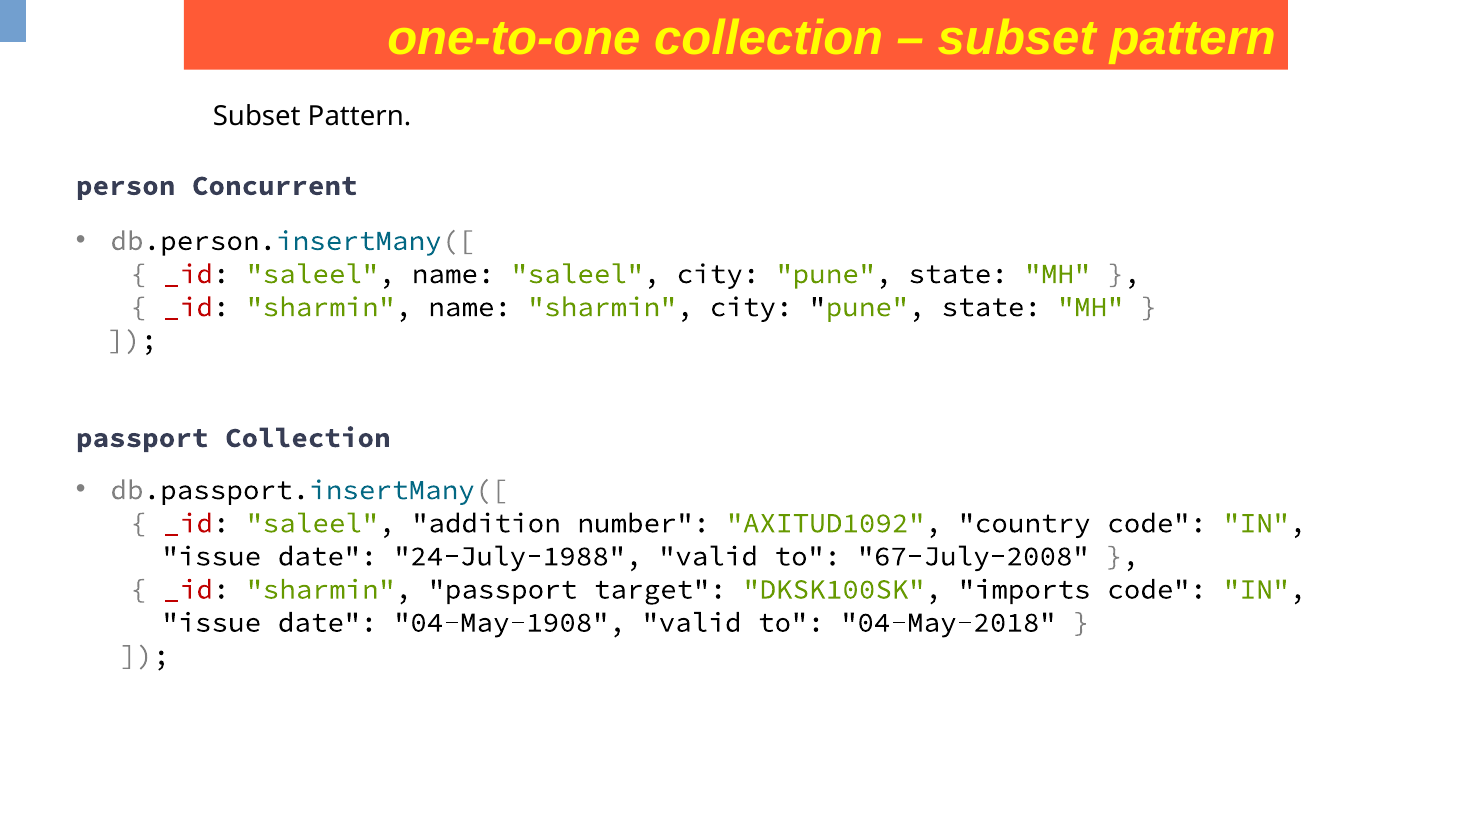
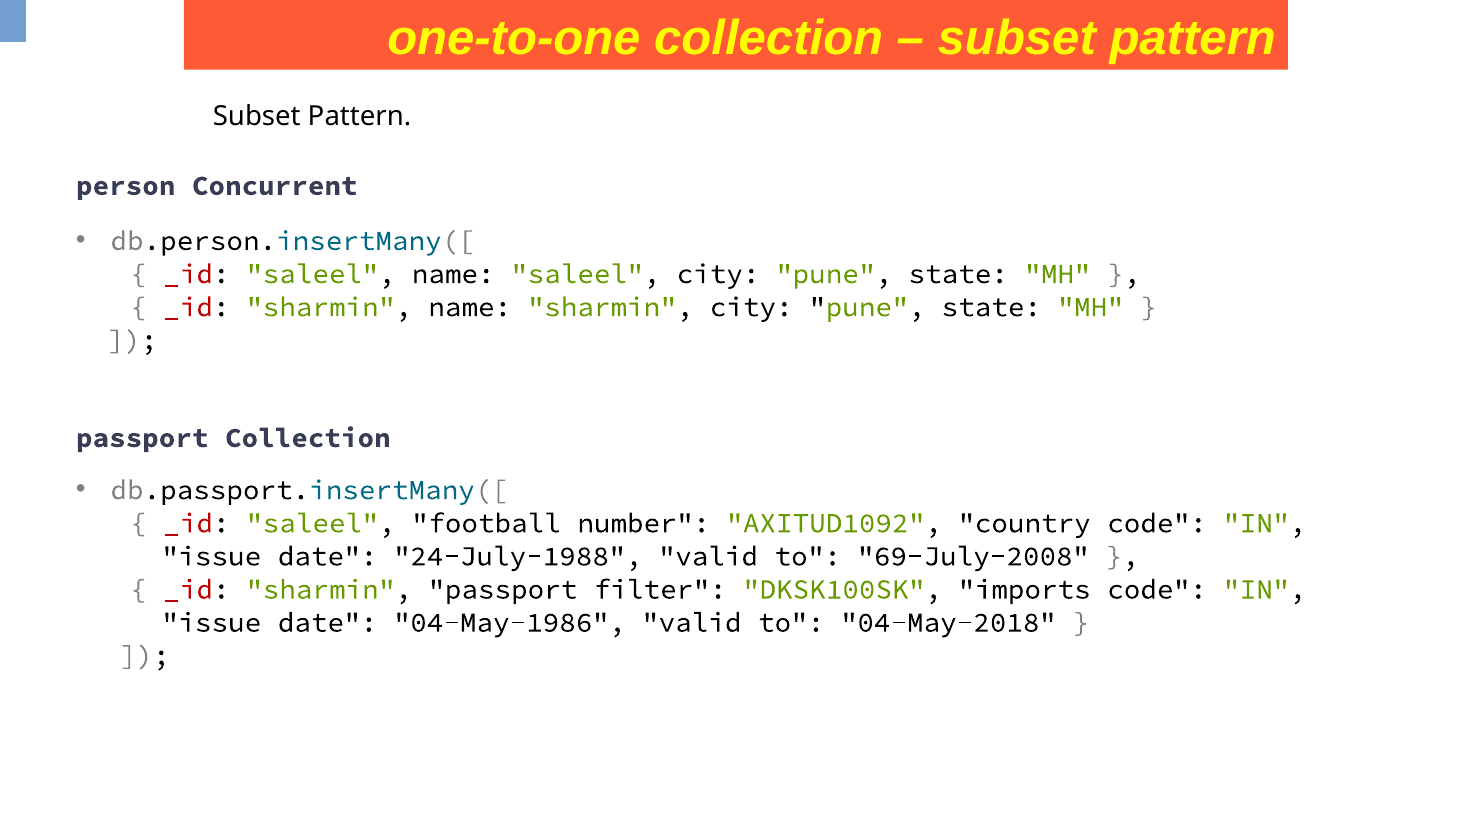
addition: addition -> football (486, 523)
67-July-2008: 67-July-2008 -> 69-July-2008 (973, 556)
target: target -> filter (660, 589)
04-May-1908: 04-May-1908 -> 04-May-1986 (510, 623)
